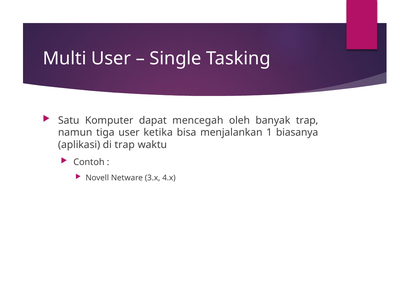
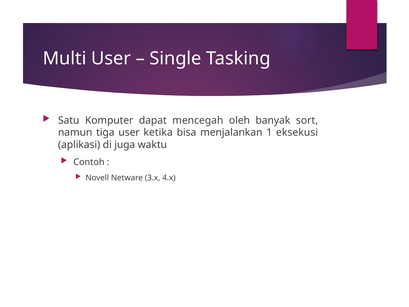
banyak trap: trap -> sort (307, 120)
biasanya: biasanya -> eksekusi (297, 132)
di trap: trap -> juga (125, 145)
